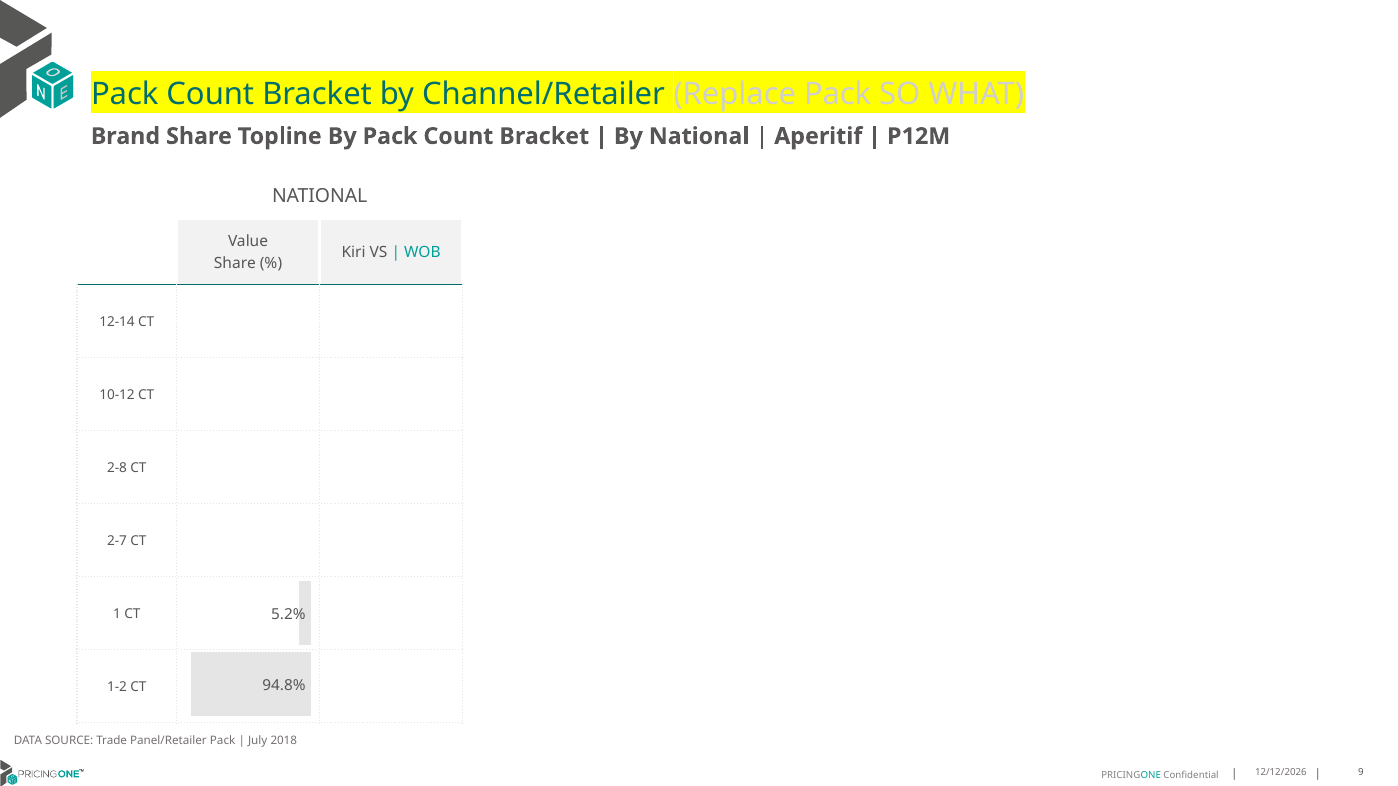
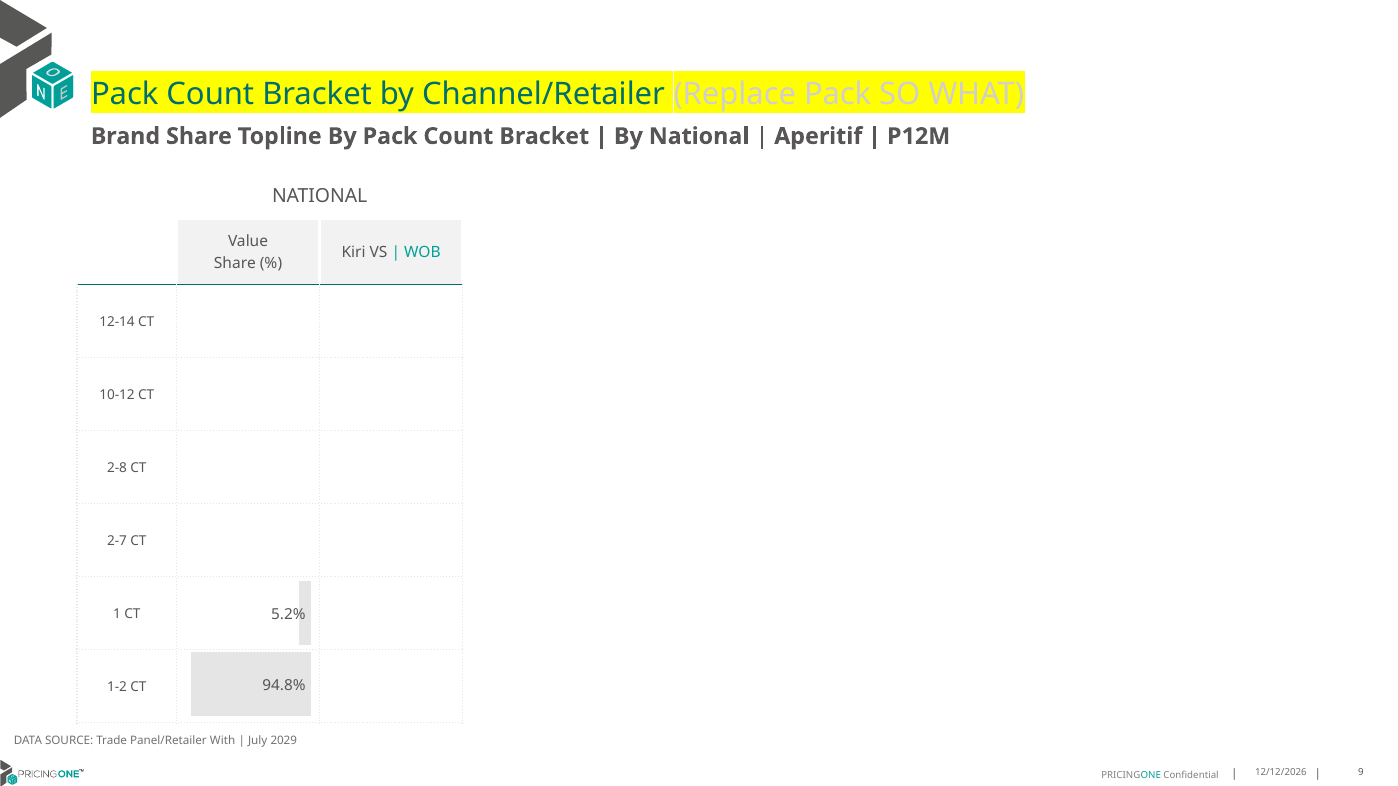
Panel/Retailer Pack: Pack -> With (223, 741)
2018: 2018 -> 2029 (284, 741)
